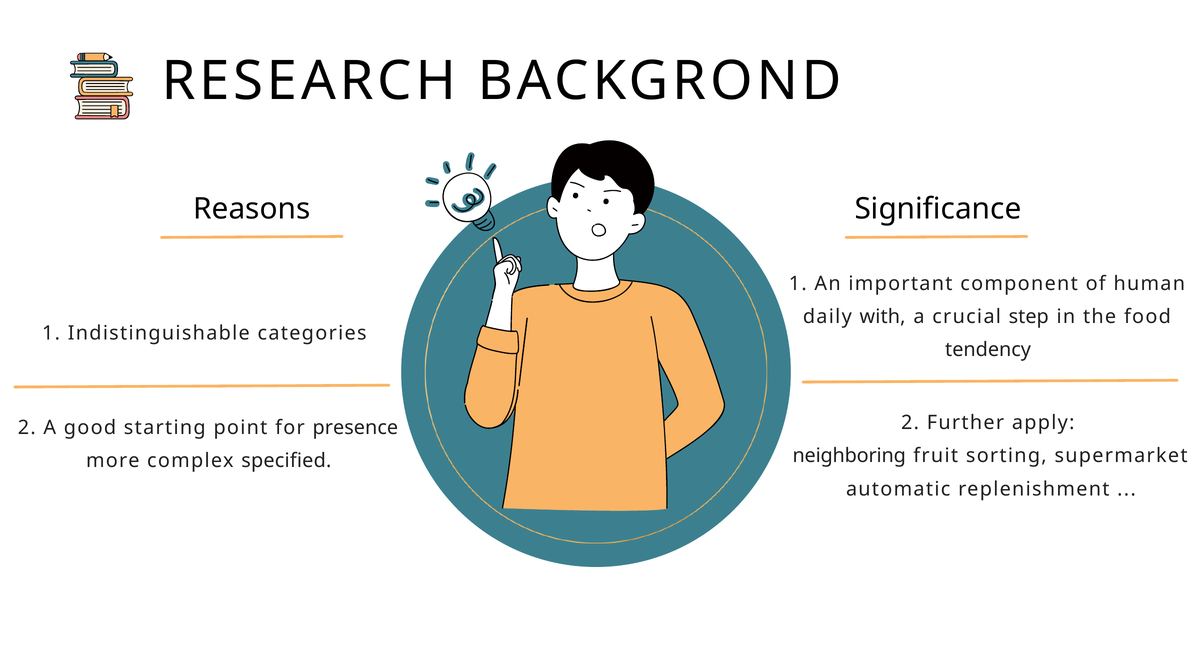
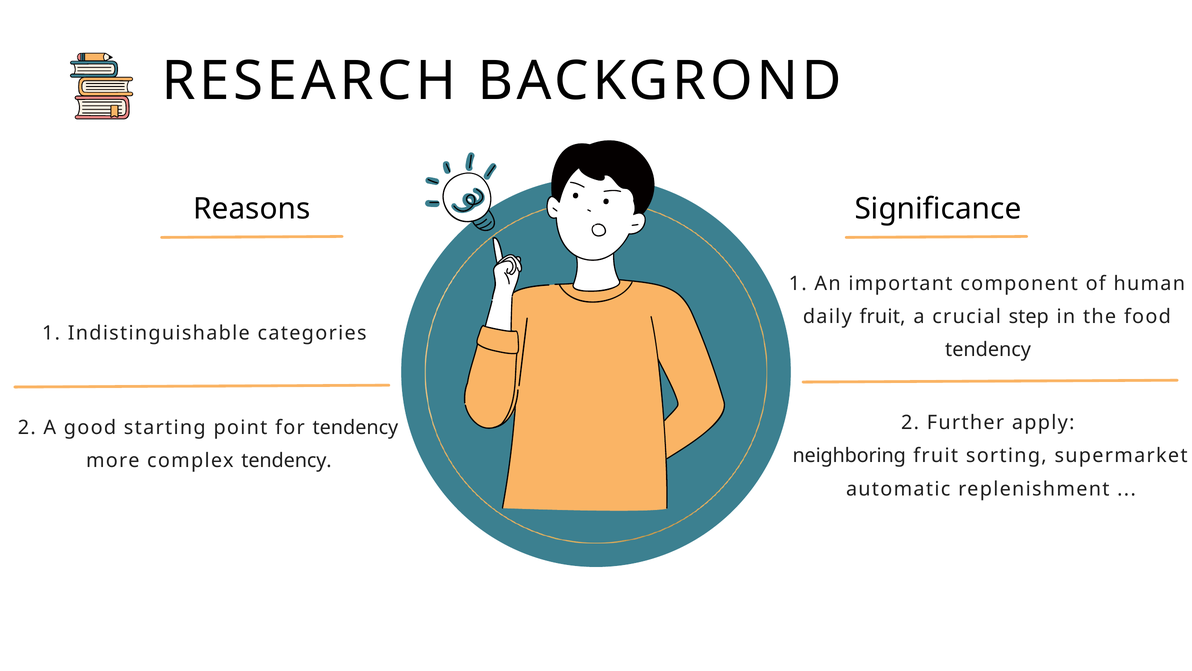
daily with: with -> fruit (882, 316)
for presence: presence -> tendency (355, 427)
complex specified: specified -> tendency (287, 460)
